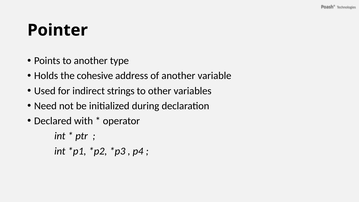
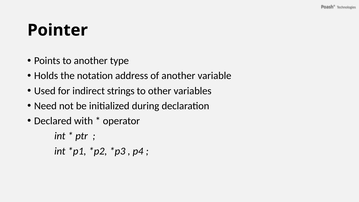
cohesive: cohesive -> notation (95, 76)
